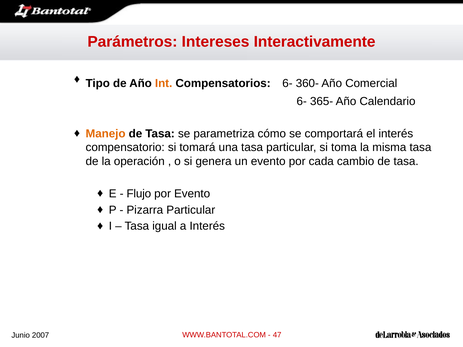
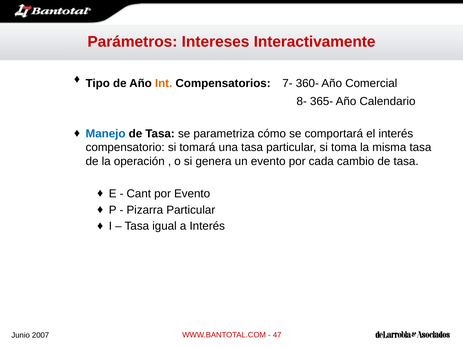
Compensatorios 6-: 6- -> 7- (287, 83)
6-: 6- -> 8- (302, 101)
Manejo colour: orange -> blue (106, 134)
Flujo: Flujo -> Cant (139, 194)
